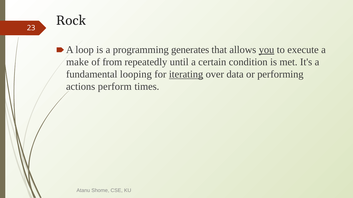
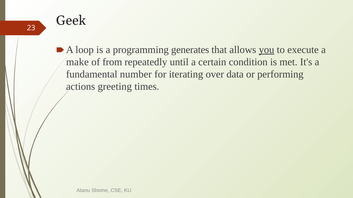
Rock: Rock -> Geek (71, 21)
looping: looping -> number (136, 75)
iterating underline: present -> none (186, 75)
perform: perform -> greeting (115, 87)
